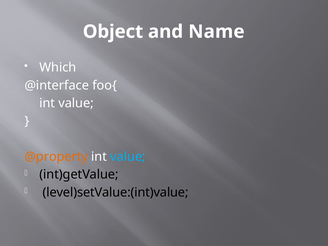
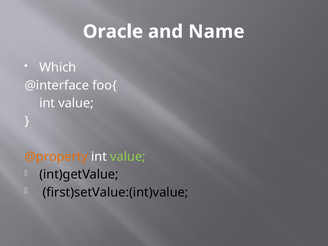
Object: Object -> Oracle (113, 32)
value colour: light blue -> light green (128, 157)
level)setValue:(int)value: level)setValue:(int)value -> first)setValue:(int)value (115, 192)
